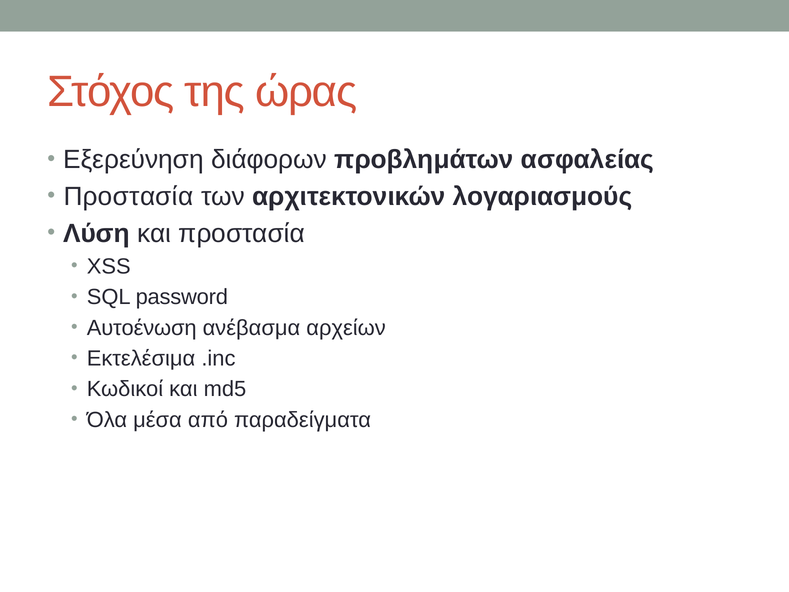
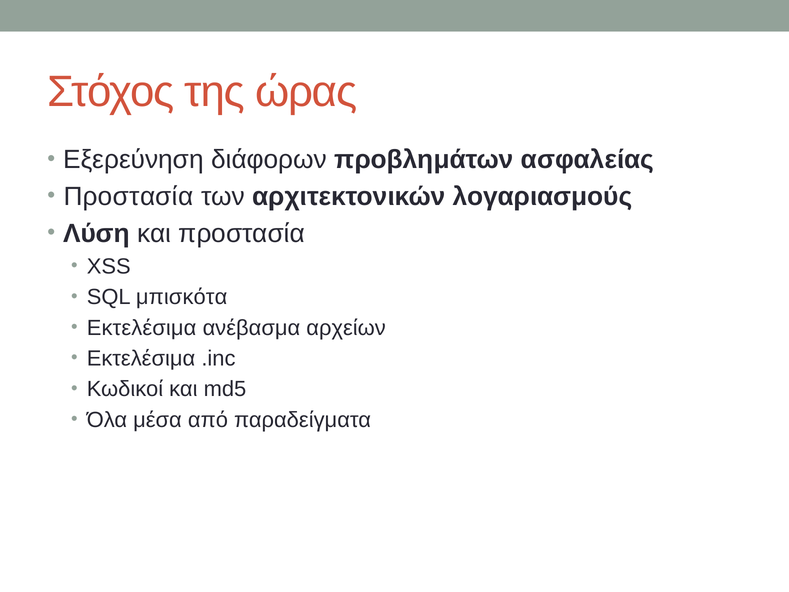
password: password -> μπισκότα (182, 297)
Αυτοένωση: Αυτοένωση -> Εκτελέσιμα (142, 328)
